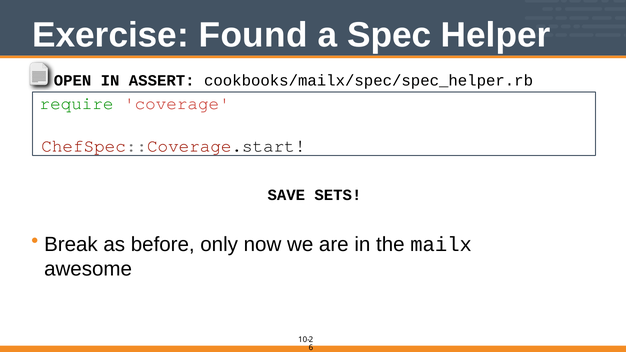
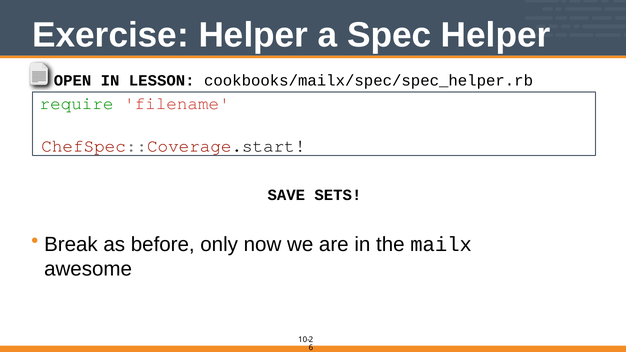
Exercise Found: Found -> Helper (253, 35)
ASSERT: ASSERT -> LESSON (162, 80)
coverage: coverage -> filename (177, 104)
